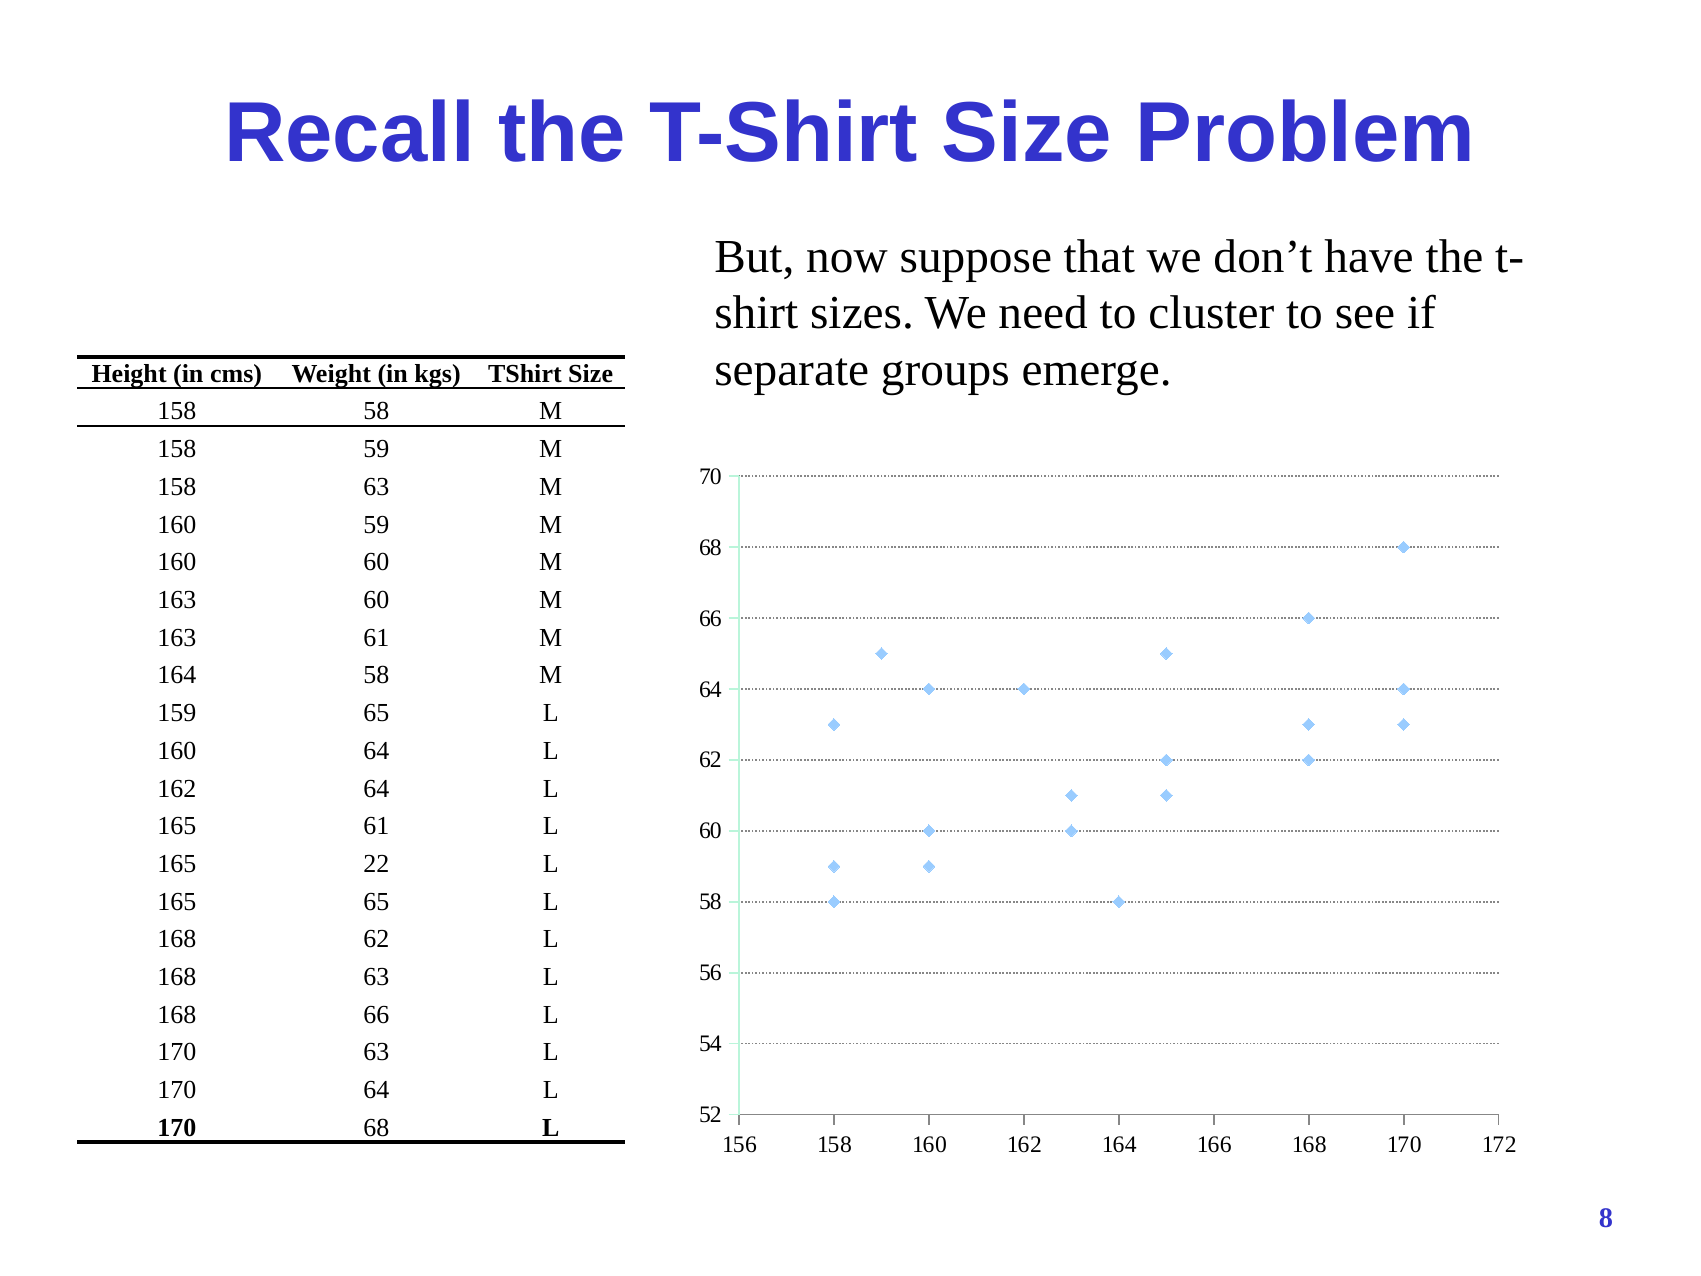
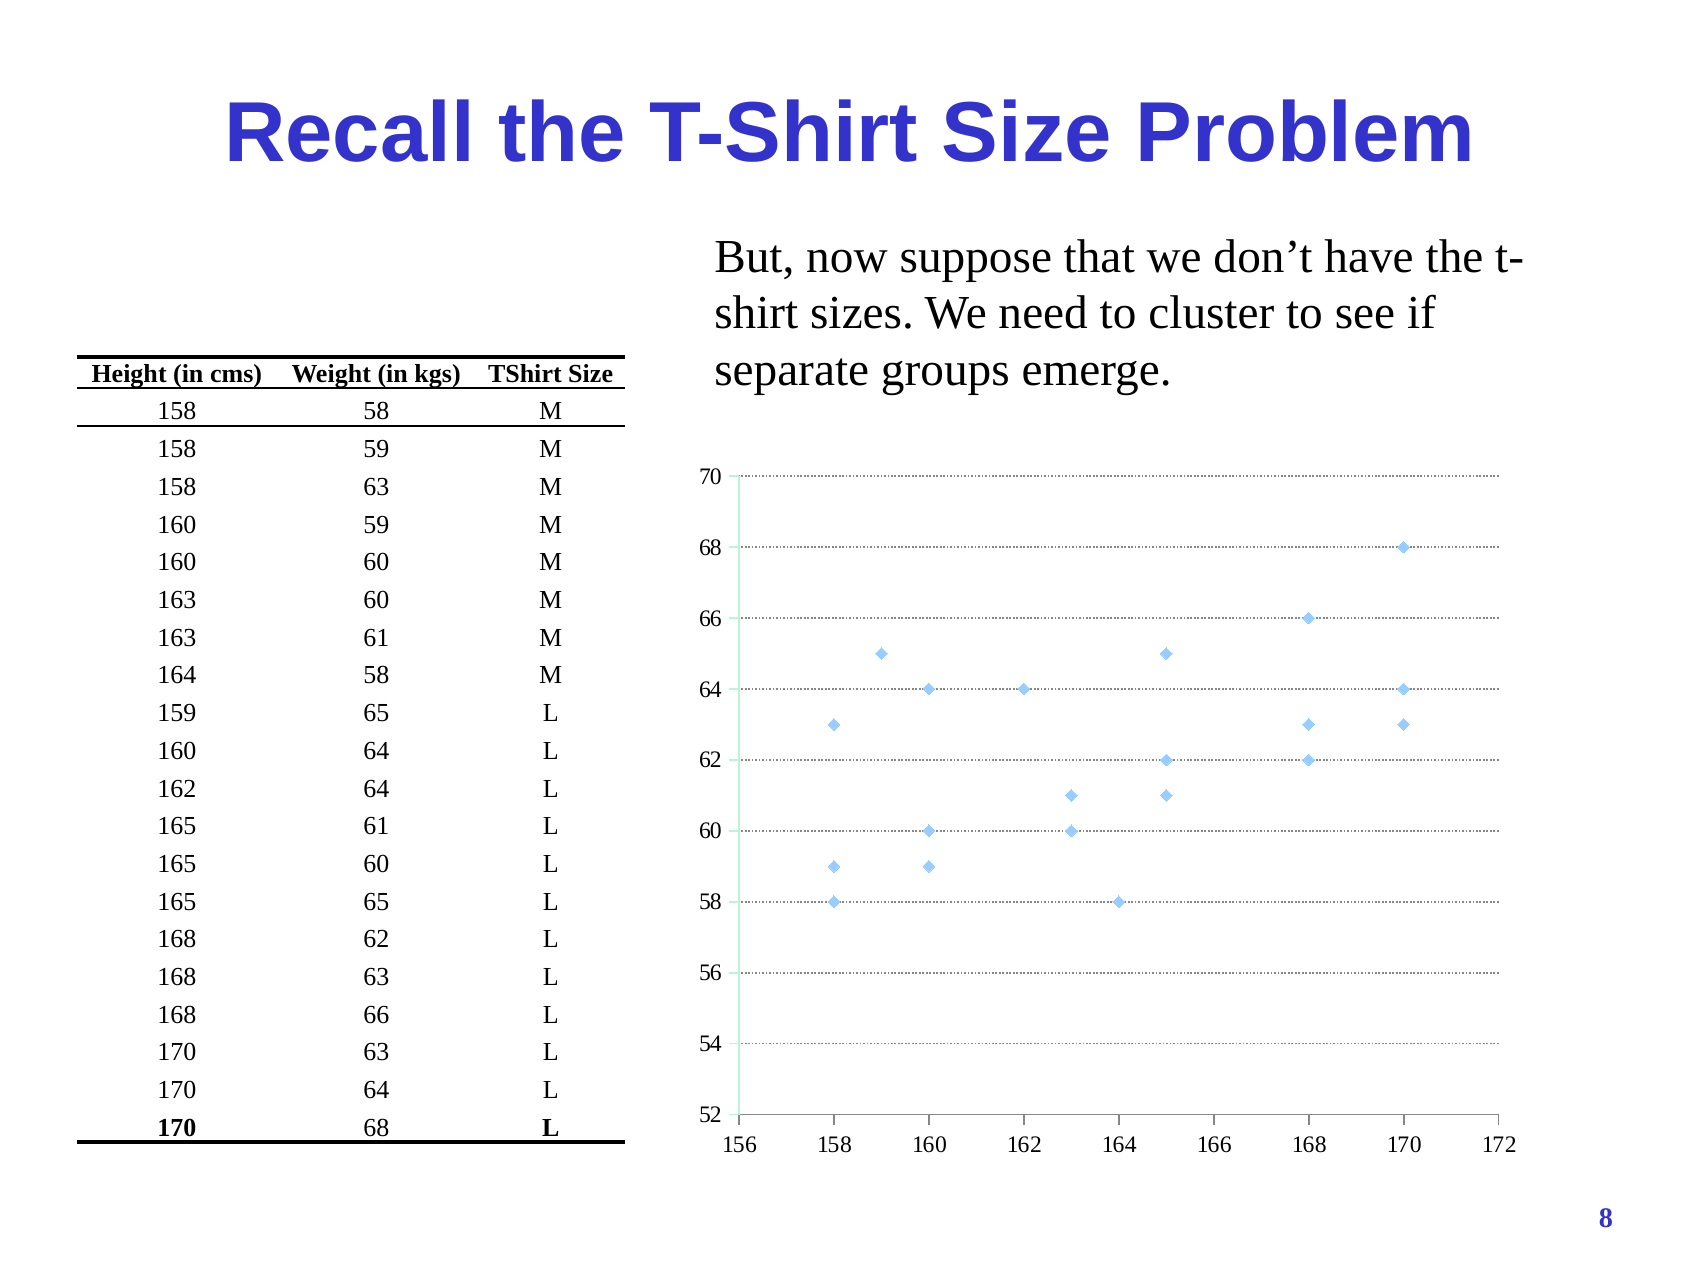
165 22: 22 -> 60 (376, 864)
